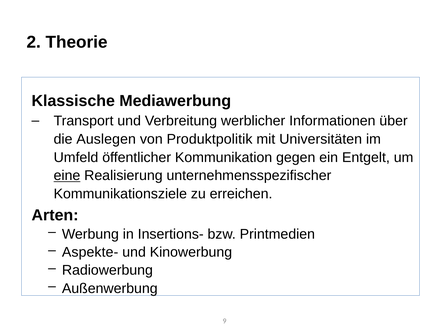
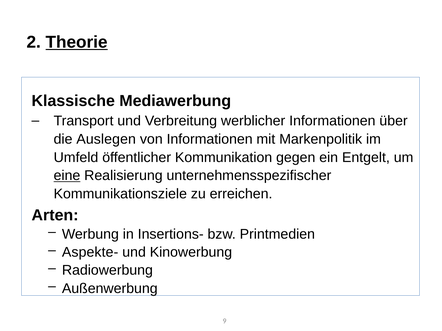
Theorie underline: none -> present (77, 42)
von Produktpolitik: Produktpolitik -> Informationen (210, 139)
Universitäten: Universitäten -> Markenpolitik (321, 139)
